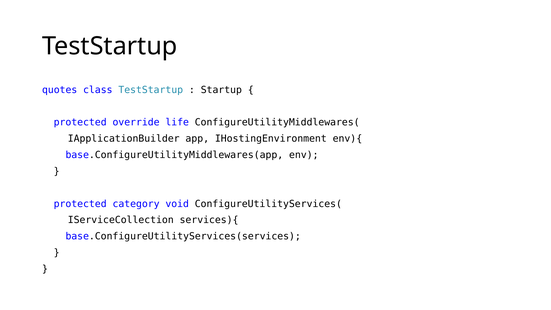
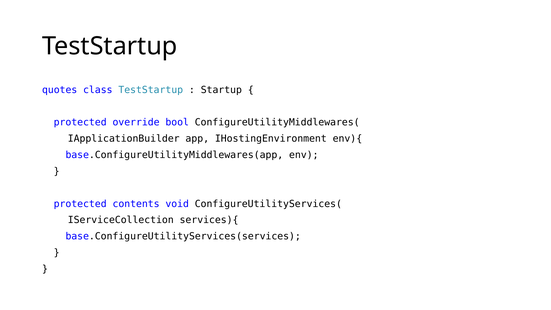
life: life -> bool (177, 122)
category: category -> contents (136, 204)
